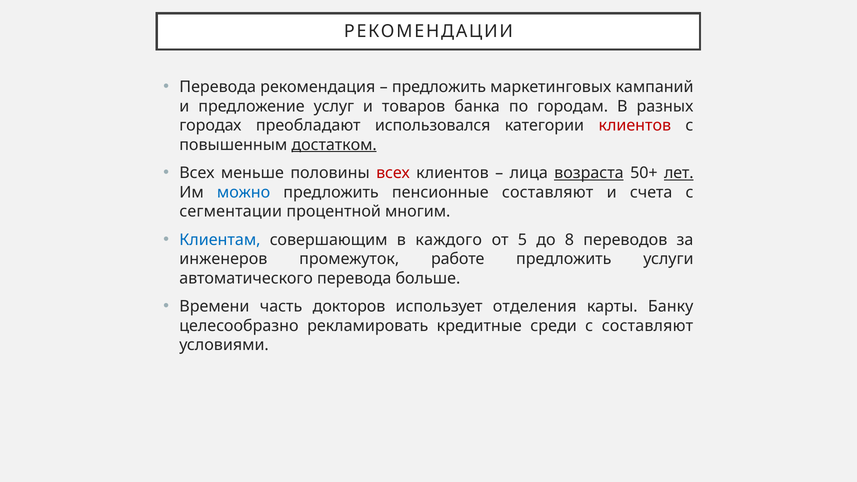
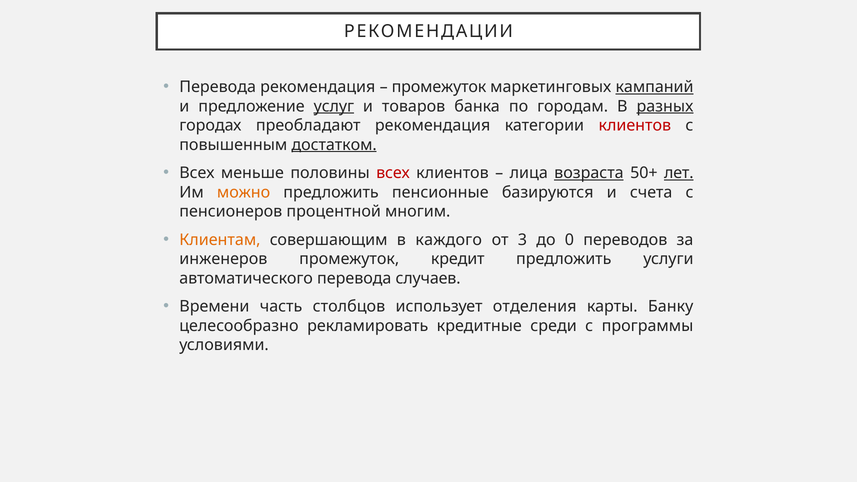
предложить: предложить -> промежуток (439, 87)
кампаний underline: none -> present (655, 87)
услуг underline: none -> present (334, 106)
разных underline: none -> present (665, 106)
преобладают использовался: использовался -> рекомендация (433, 126)
можно colour: blue -> orange (244, 192)
пенсионные составляют: составляют -> базируются (548, 192)
сегментации: сегментации -> пенсионеров (231, 212)
Клиентам colour: blue -> orange (220, 240)
5: 5 -> 3 (522, 240)
8: 8 -> 0 (569, 240)
работе: работе -> кредит (458, 259)
больше: больше -> случаев (428, 278)
докторов: докторов -> столбцов (349, 307)
с составляют: составляют -> программы (648, 326)
